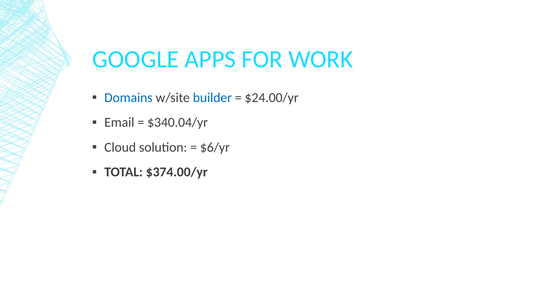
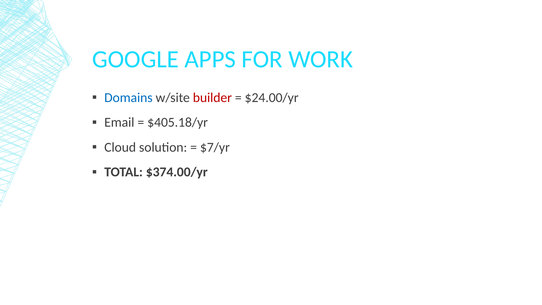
builder colour: blue -> red (212, 98)
$340.04/yr: $340.04/yr -> $405.18/yr (178, 122)
$6/yr: $6/yr -> $7/yr (215, 147)
